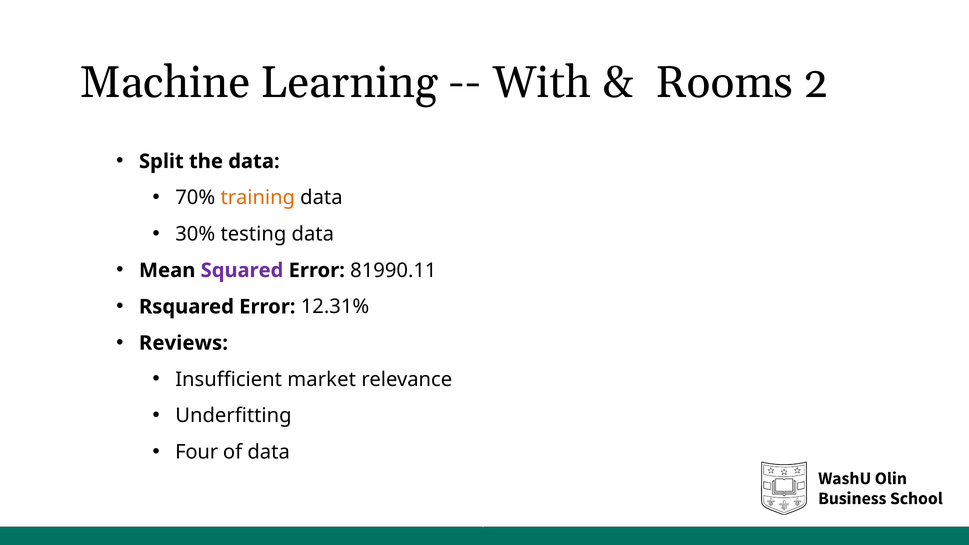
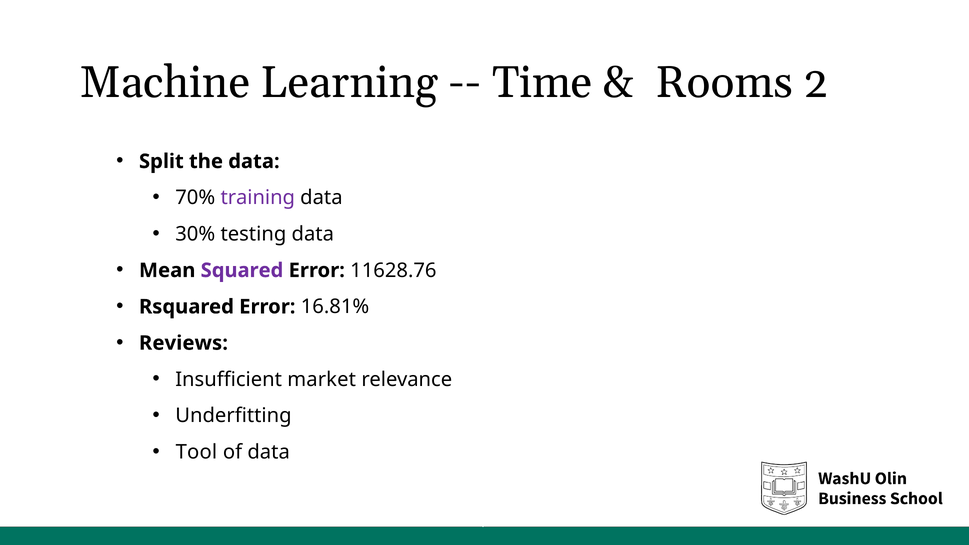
With: With -> Time (542, 83)
training colour: orange -> purple (258, 198)
81990.11: 81990.11 -> 11628.76 (393, 270)
12.31%: 12.31% -> 16.81% (335, 307)
Four: Four -> Tool (196, 452)
